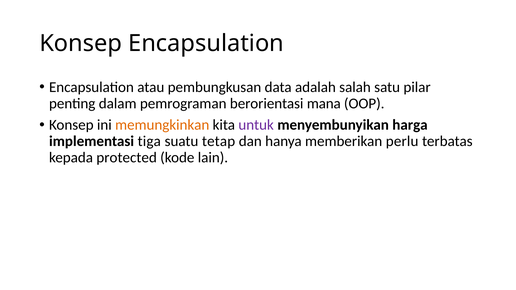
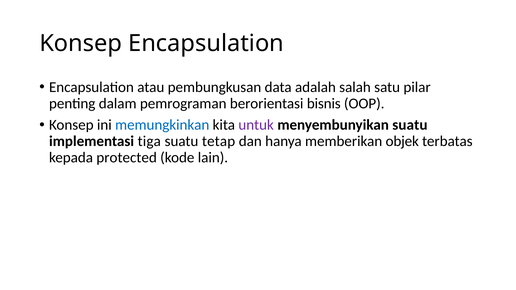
mana: mana -> bisnis (324, 103)
memungkinkan colour: orange -> blue (162, 125)
menyembunyikan harga: harga -> suatu (410, 125)
perlu: perlu -> objek (402, 141)
